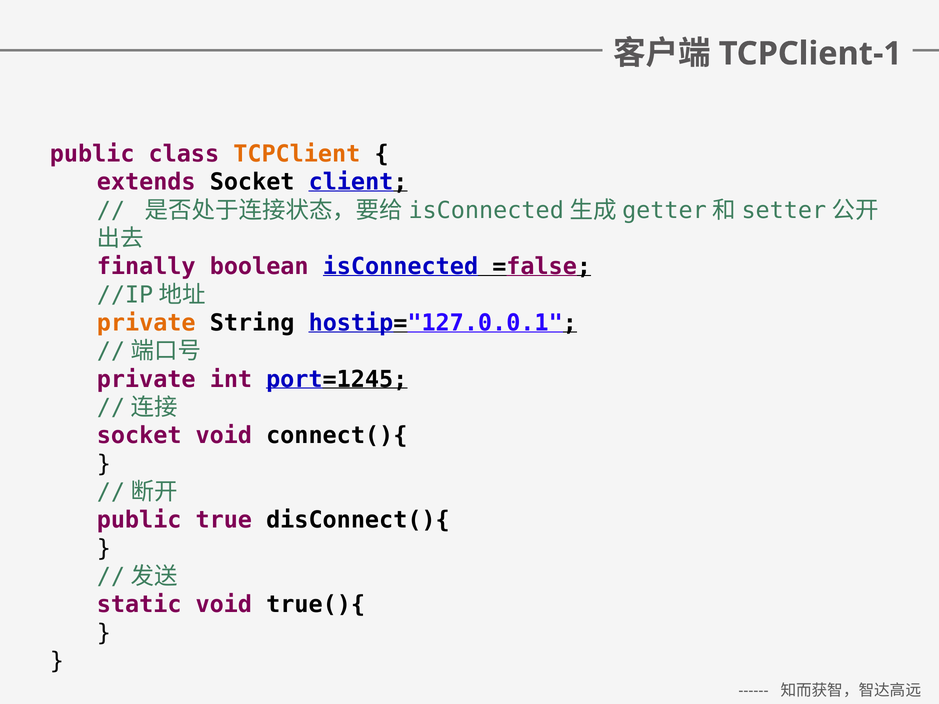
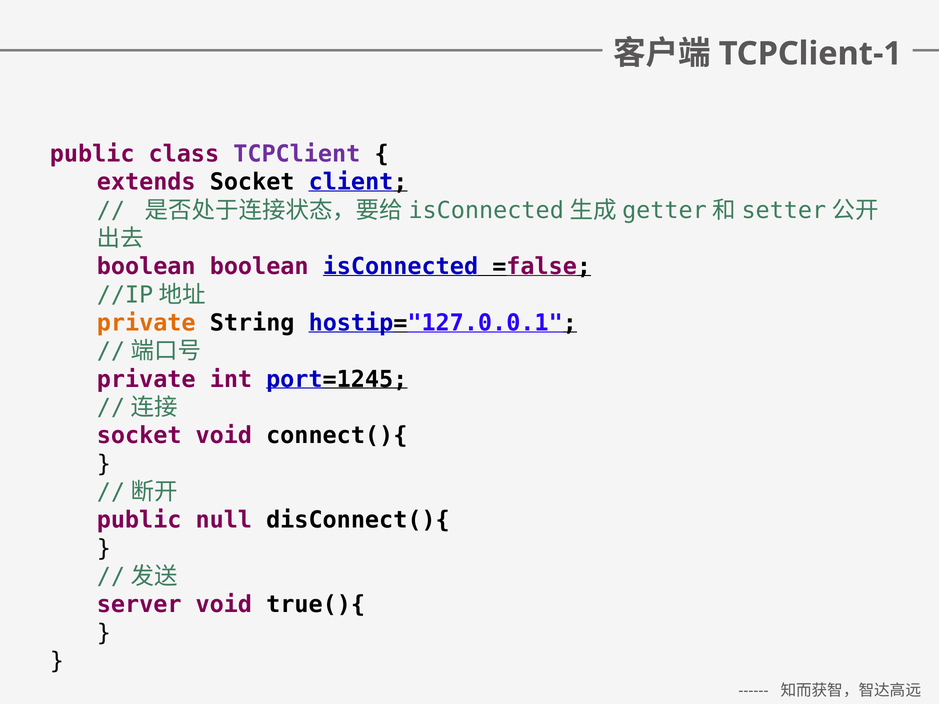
TCPClient colour: orange -> purple (297, 154)
finally: finally -> boolean (146, 267)
true: true -> null (224, 520)
static: static -> server (139, 605)
